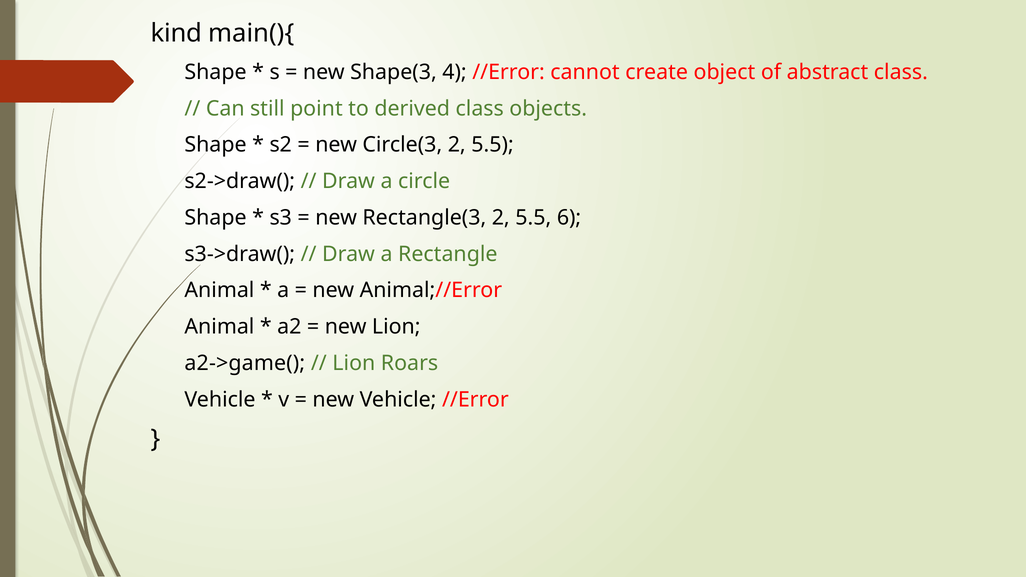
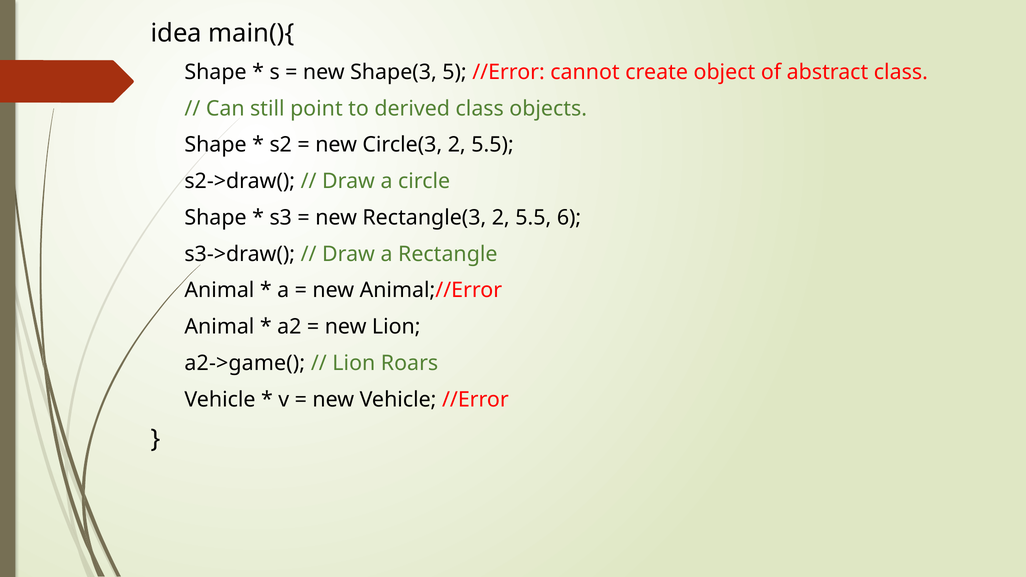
kind: kind -> idea (176, 34)
4: 4 -> 5 (454, 72)
